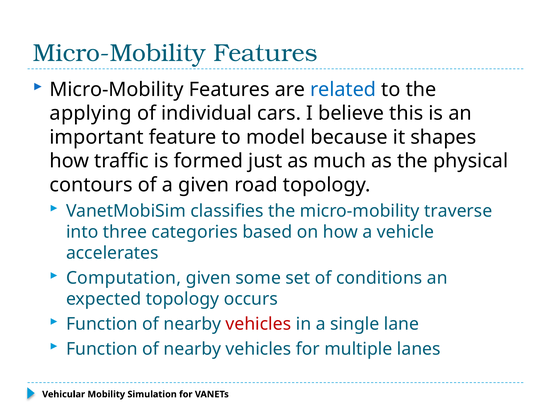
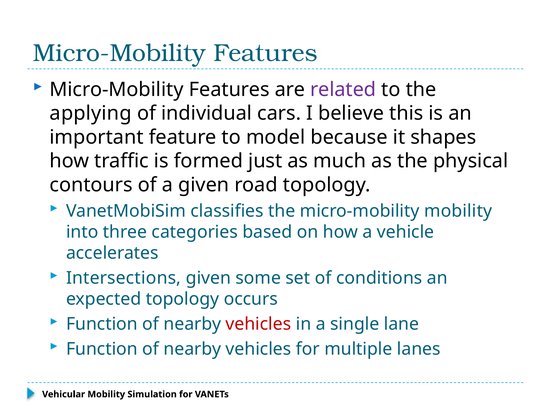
related colour: blue -> purple (343, 90)
micro-mobility traverse: traverse -> mobility (458, 211)
Computation: Computation -> Intersections (124, 278)
